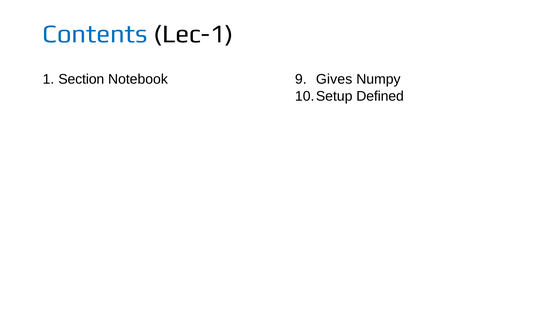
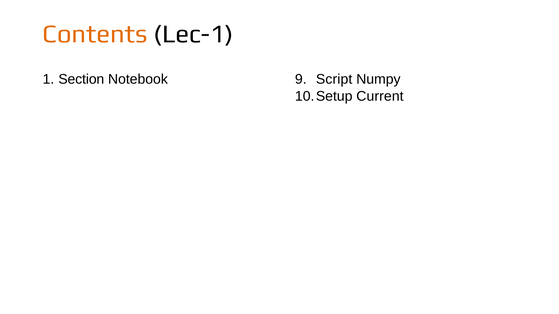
Contents colour: blue -> orange (95, 34)
Gives: Gives -> Script (334, 79)
Defined: Defined -> Current (380, 96)
